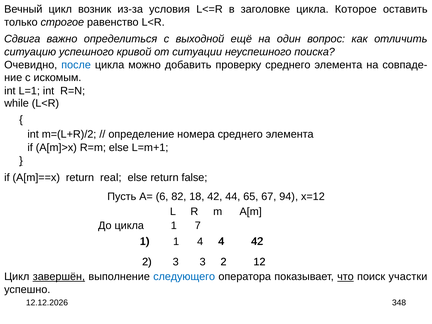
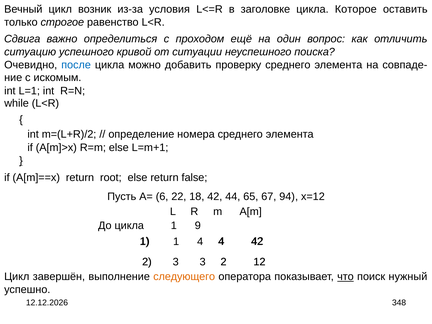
выходной: выходной -> проходом (200, 39)
real: real -> root (111, 178)
82: 82 -> 22 (179, 197)
7: 7 -> 9 (198, 226)
завершён underline: present -> none (59, 277)
следующего colour: blue -> orange (184, 277)
участки: участки -> нужный (408, 277)
